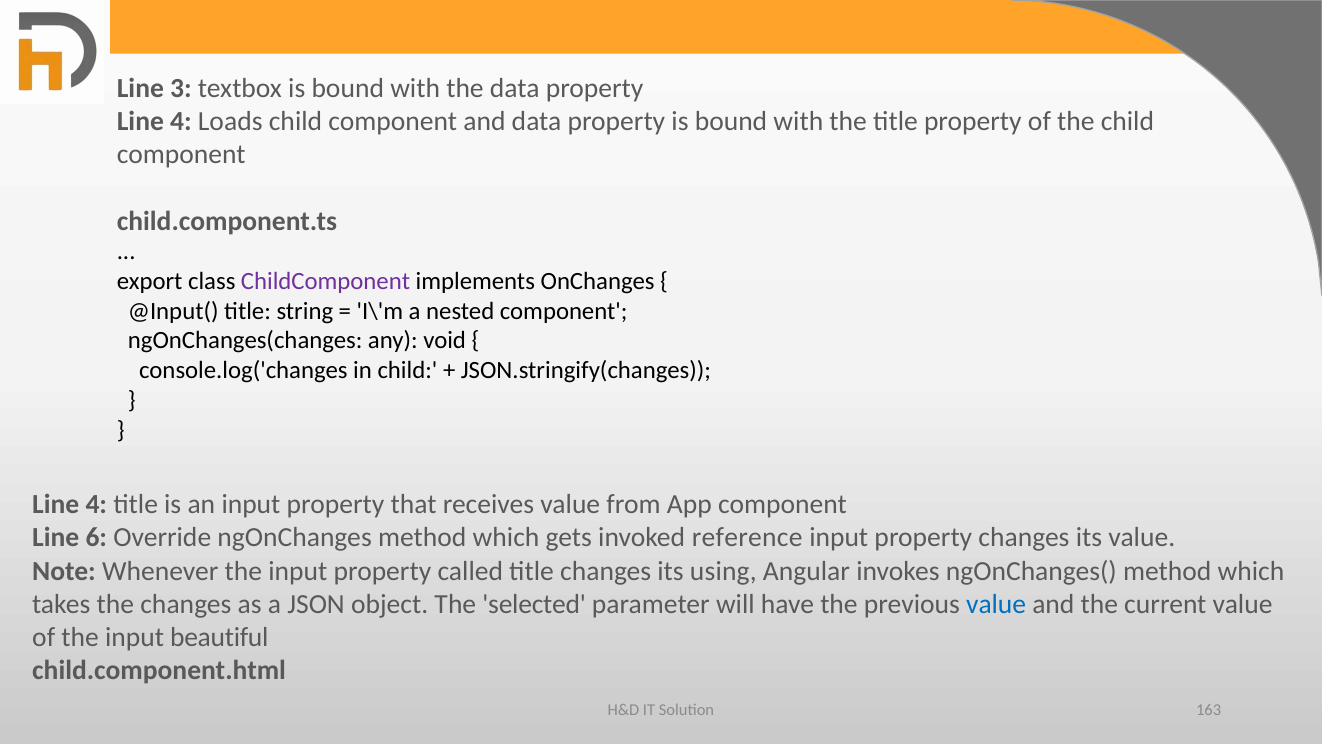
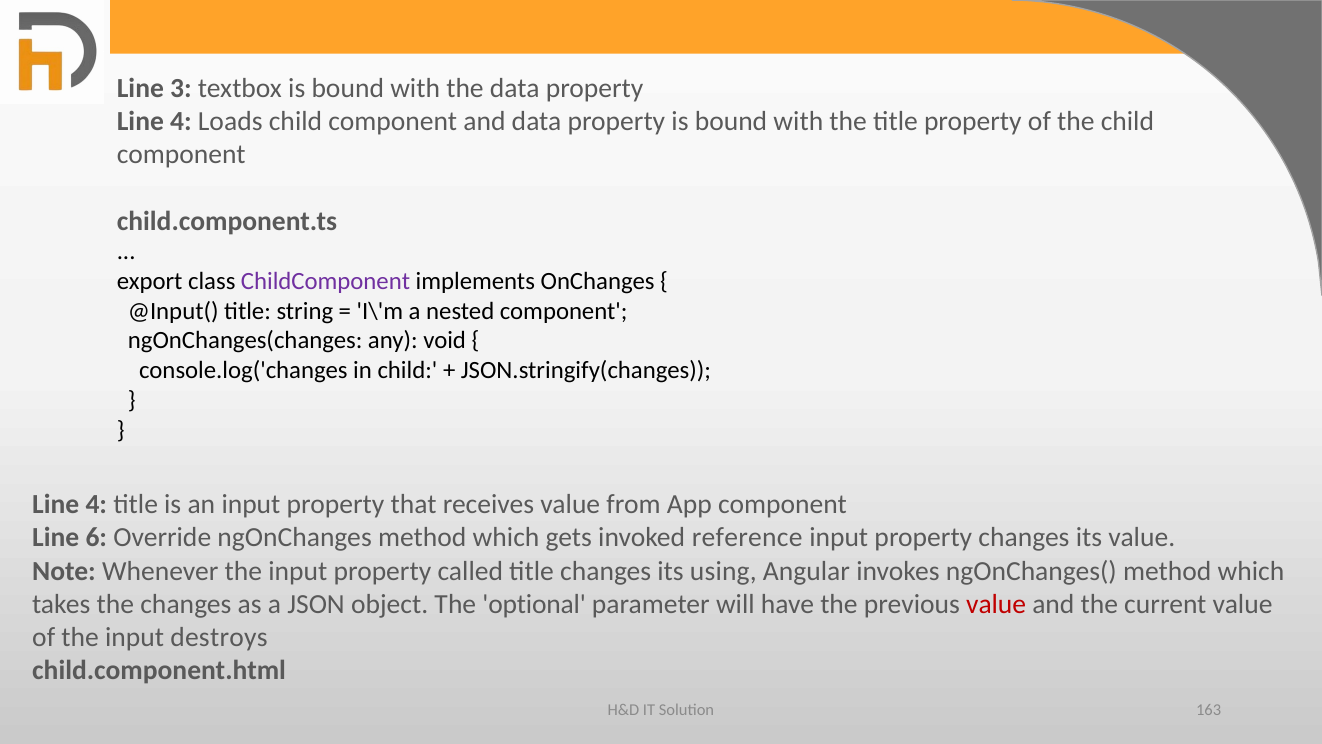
selected: selected -> optional (534, 604)
value colour: blue -> red (996, 604)
beautiful: beautiful -> destroys (219, 637)
